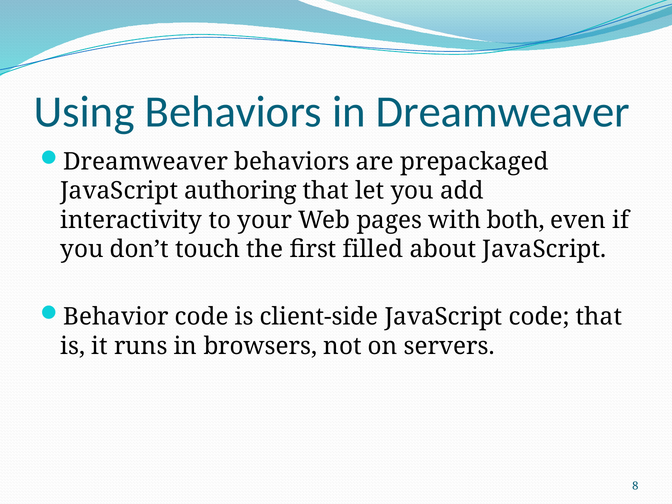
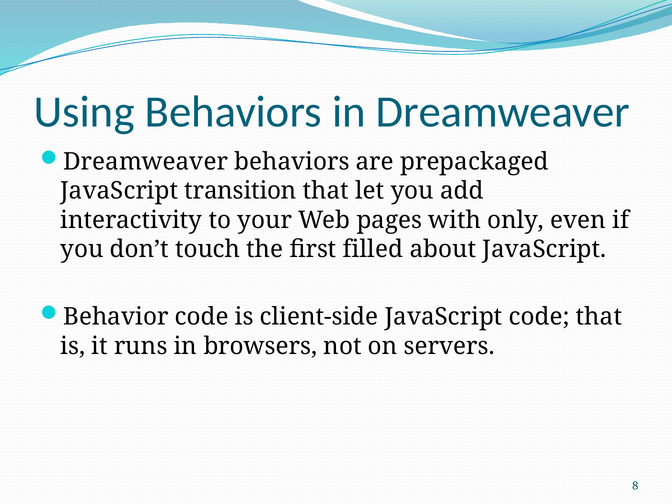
authoring: authoring -> transition (241, 191)
both: both -> only (516, 220)
